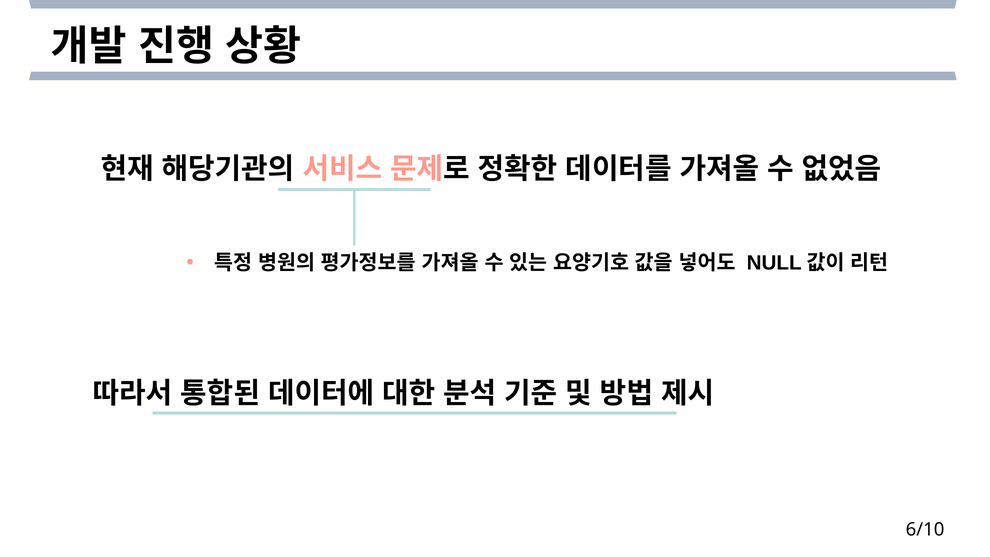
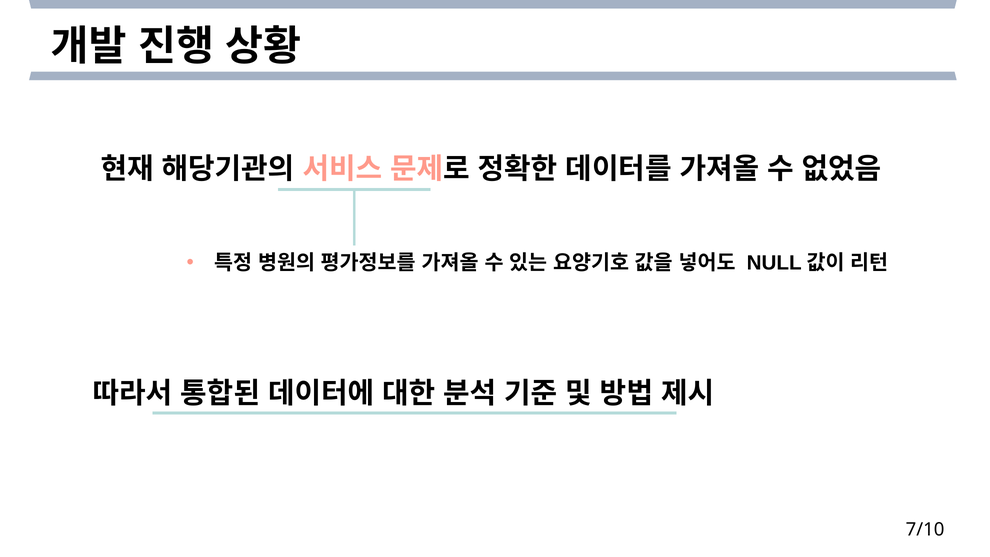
6/10: 6/10 -> 7/10 (925, 530)
